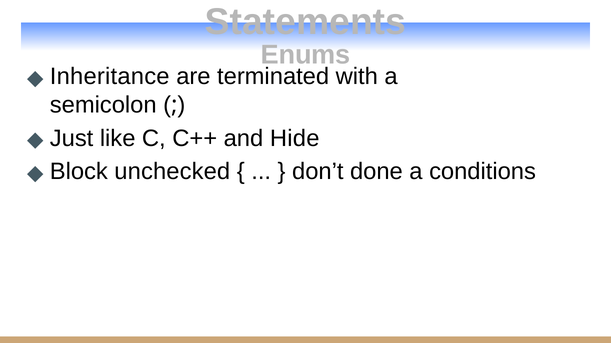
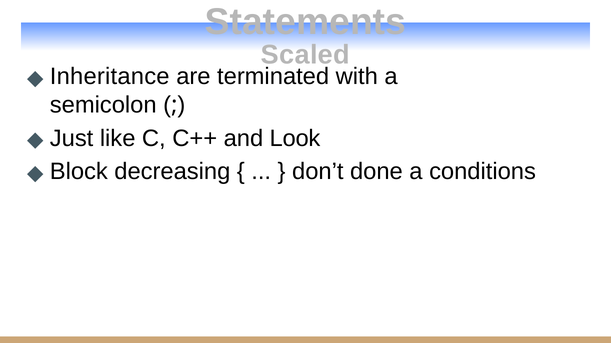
Enums: Enums -> Scaled (305, 55)
Hide: Hide -> Look (295, 139)
unchecked: unchecked -> decreasing (172, 172)
